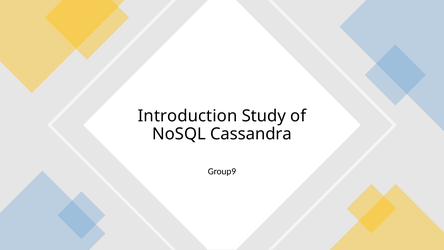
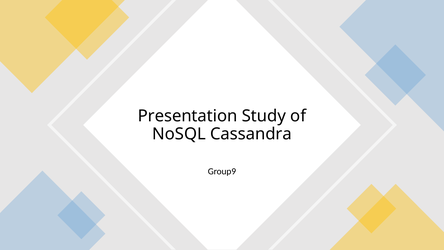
Introduction: Introduction -> Presentation (188, 116)
